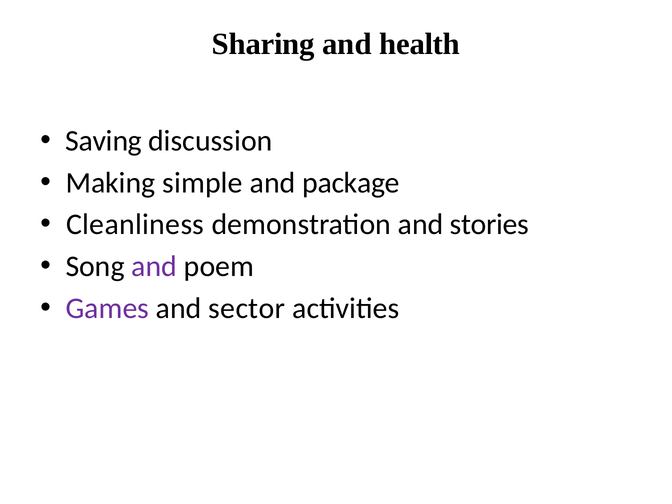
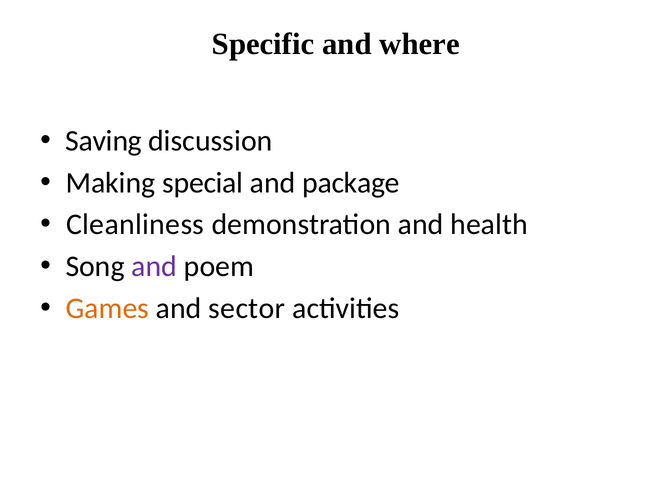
Sharing: Sharing -> Specific (263, 44)
health: health -> where (420, 44)
simple: simple -> special (203, 183)
stories: stories -> health (489, 225)
Games colour: purple -> orange (107, 308)
